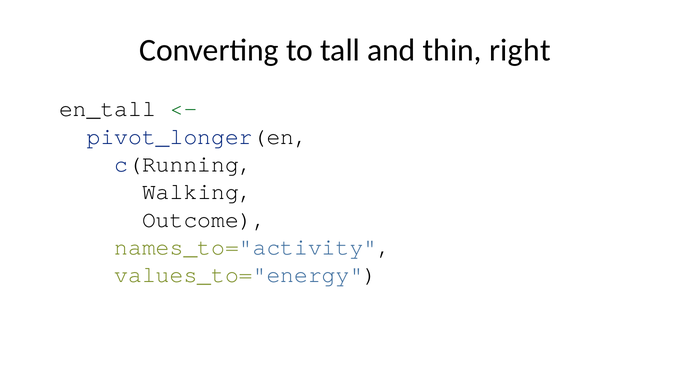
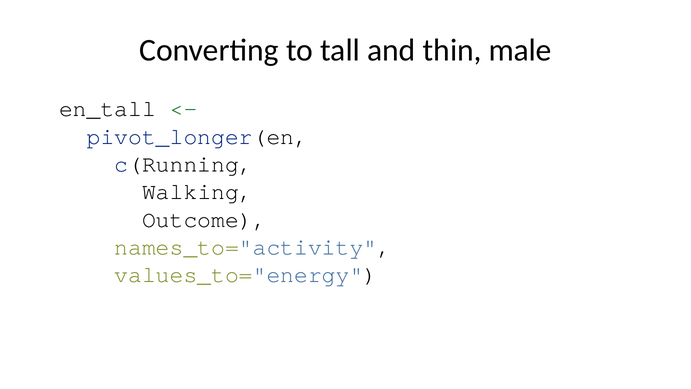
right: right -> male (520, 50)
